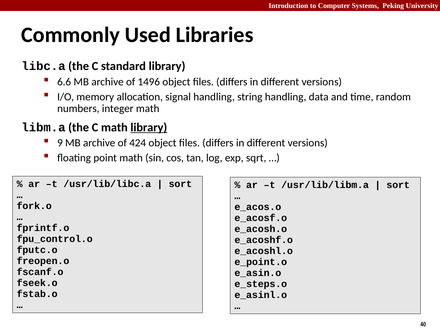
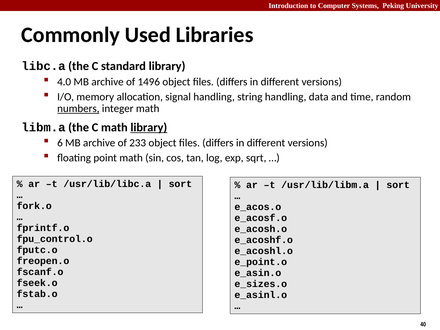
6.6: 6.6 -> 4.0 (64, 82)
numbers underline: none -> present (78, 108)
9: 9 -> 6 (60, 143)
424: 424 -> 233 (138, 143)
e_steps.o: e_steps.o -> e_sizes.o (261, 284)
